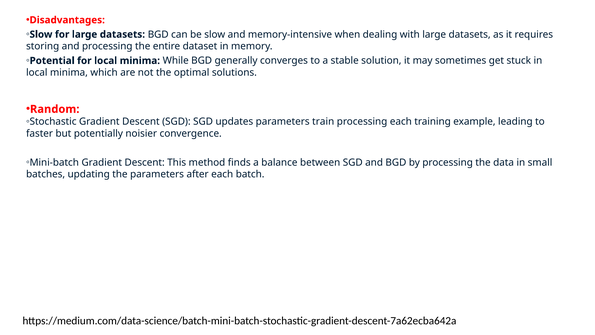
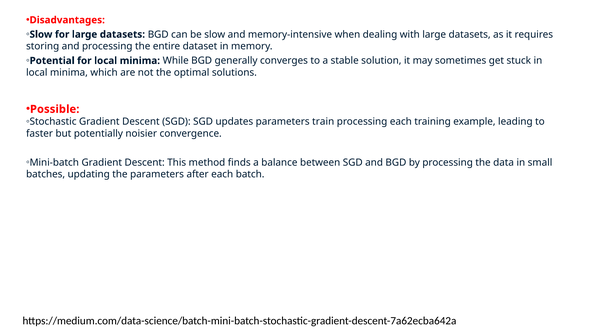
Random: Random -> Possible (55, 109)
